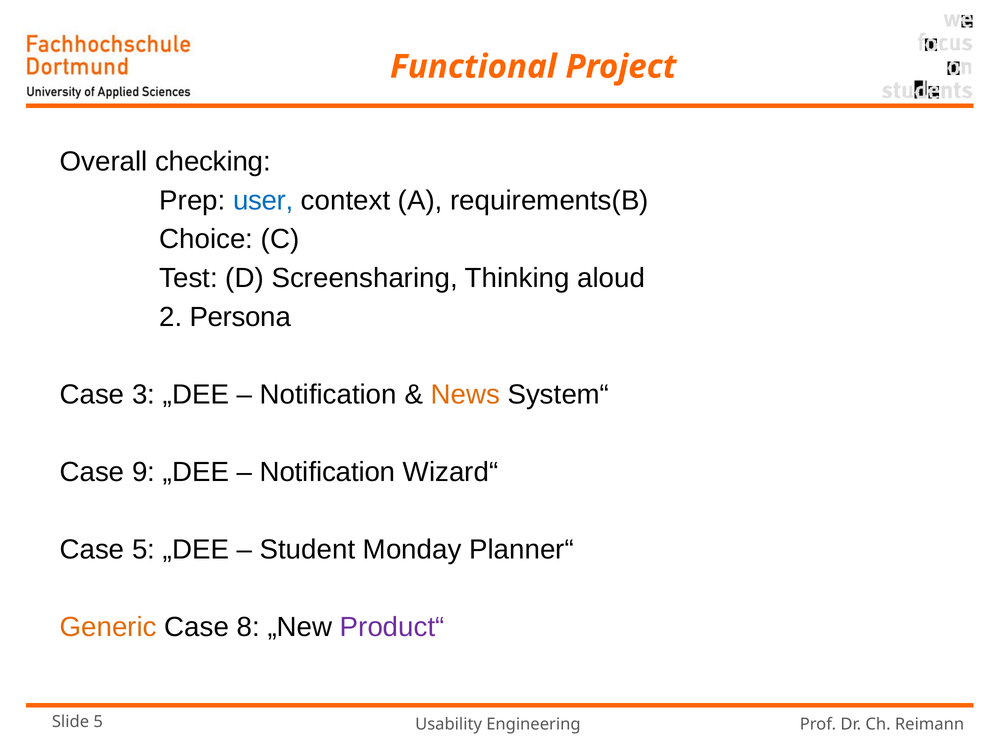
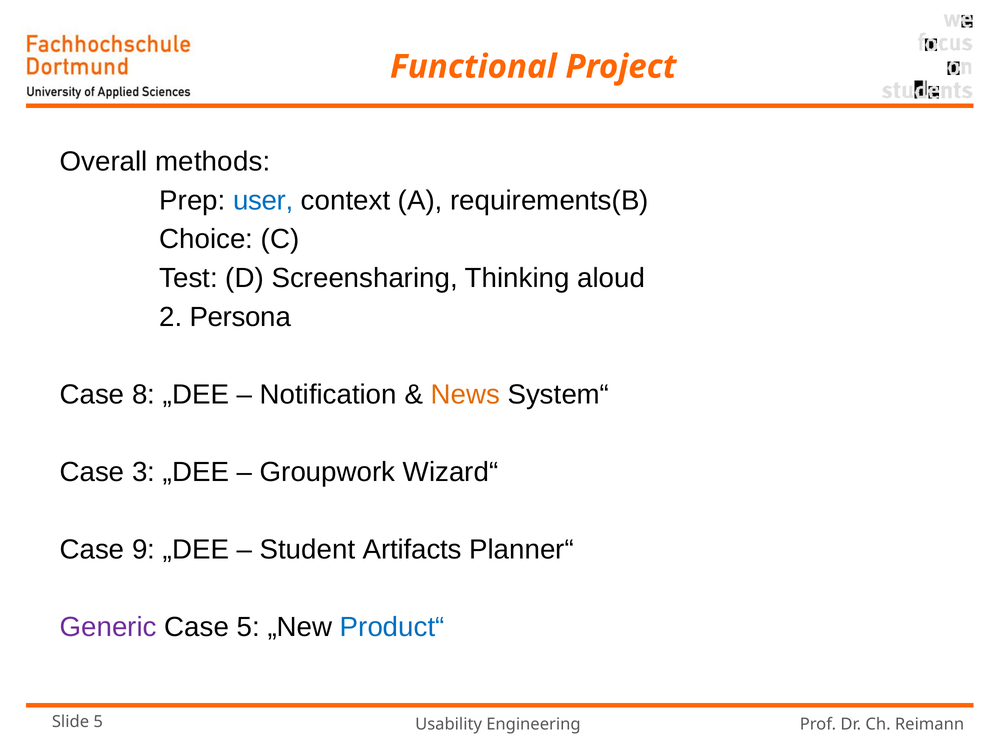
checking: checking -> methods (213, 162)
3: 3 -> 8 (144, 394)
9: 9 -> 3 (144, 472)
Notification: Notification -> Groupwork (327, 472)
Case 5: 5 -> 9 (144, 550)
Monday: Monday -> Artifacts (412, 550)
Generic colour: orange -> purple (108, 627)
Case 8: 8 -> 5 (248, 627)
Product“ colour: purple -> blue (392, 627)
